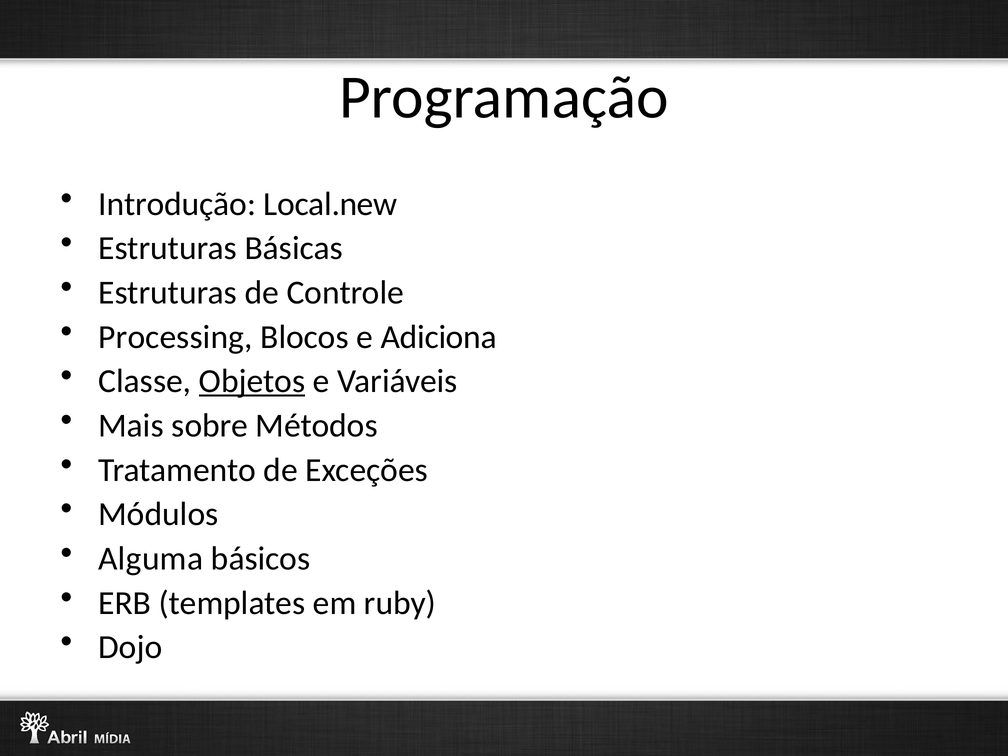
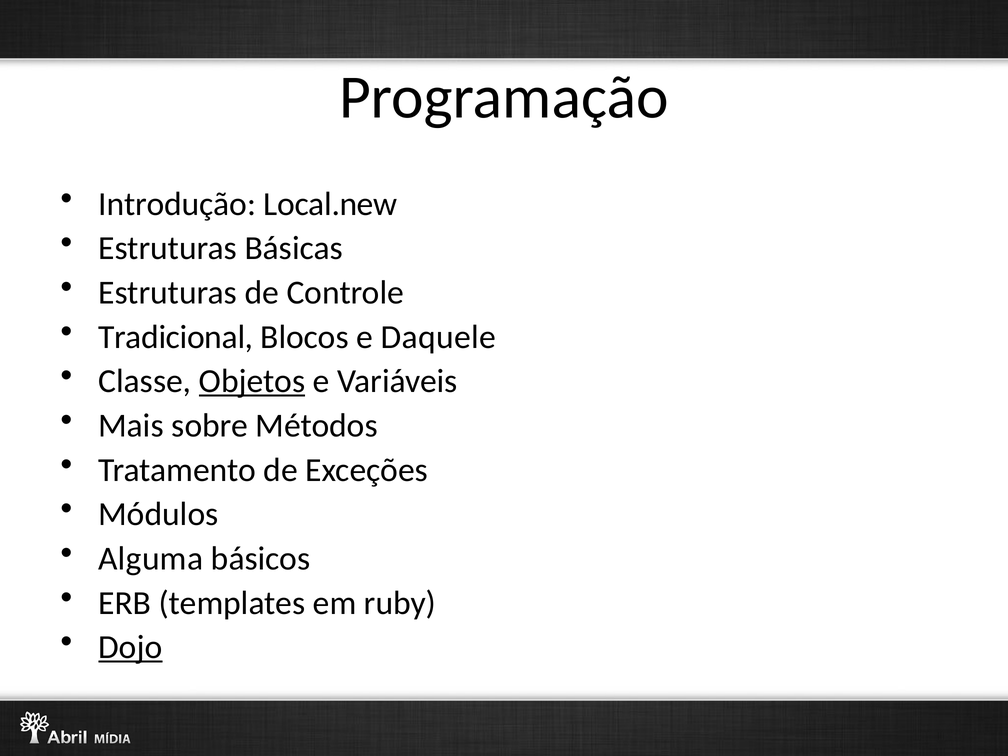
Processing: Processing -> Tradicional (176, 337)
Adiciona: Adiciona -> Daquele (438, 337)
Dojo underline: none -> present (130, 647)
